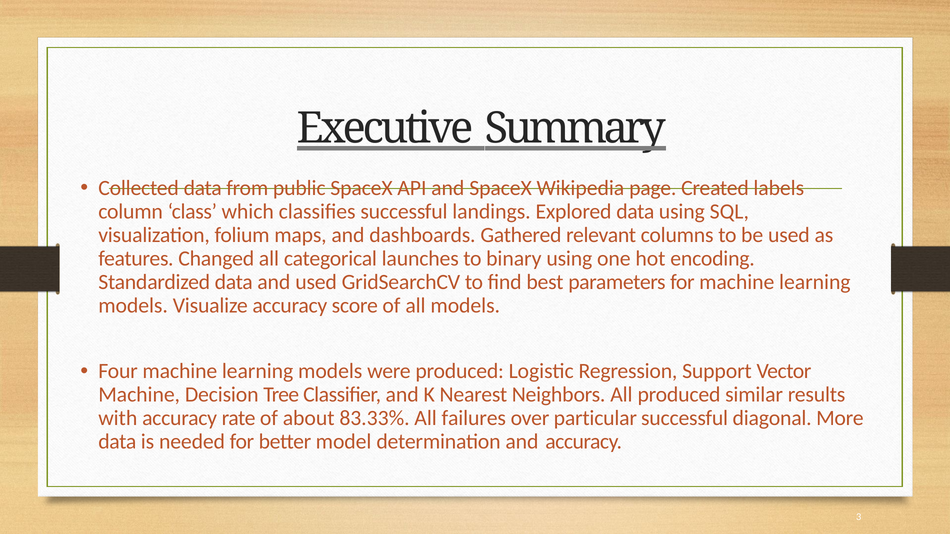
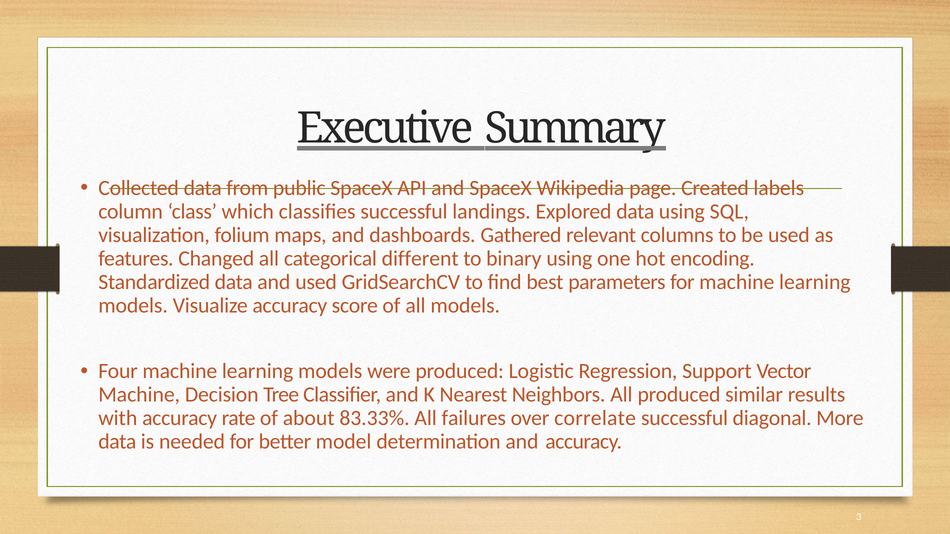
launches: launches -> different (420, 259)
particular: particular -> correlate (595, 419)
